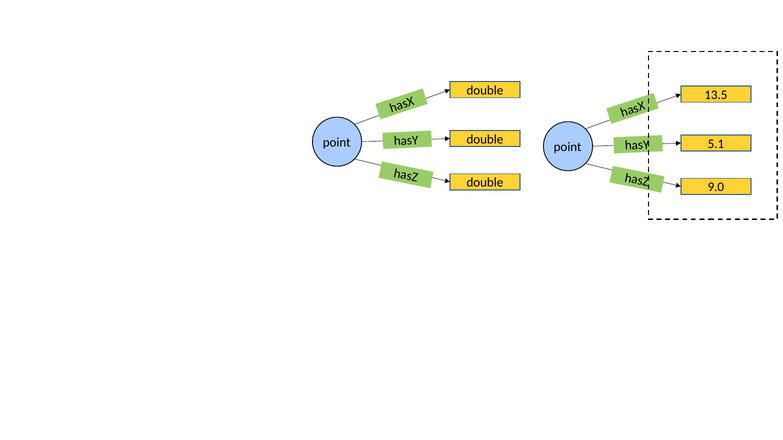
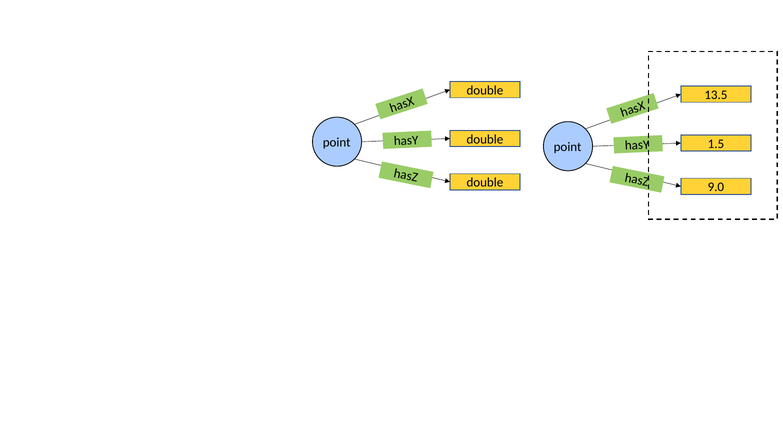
5.1: 5.1 -> 1.5 (716, 144)
